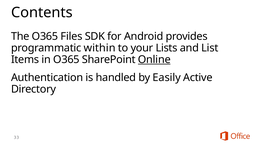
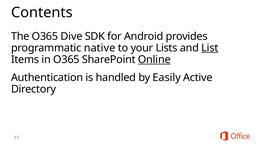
Files: Files -> Dive (72, 37)
within: within -> native (100, 48)
List underline: none -> present (210, 48)
